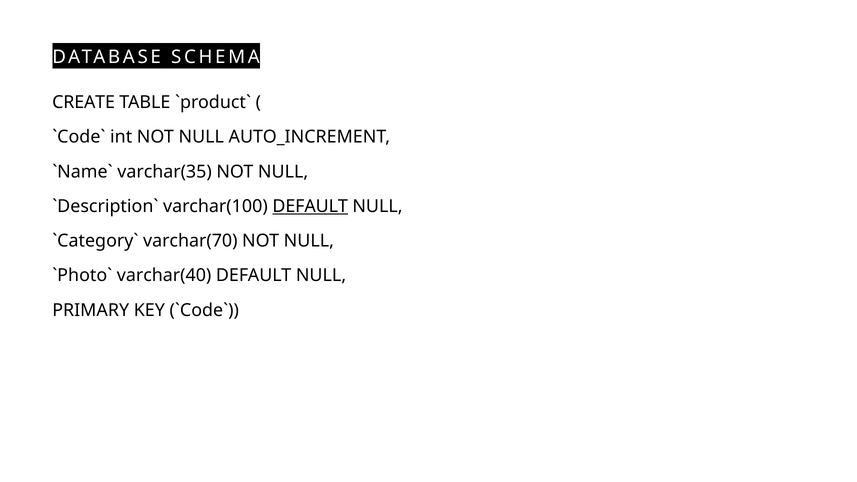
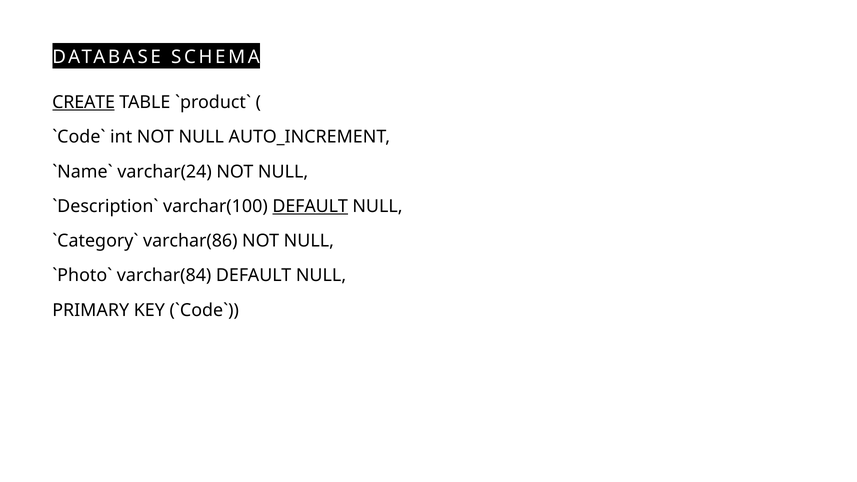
CREATE underline: none -> present (84, 102)
varchar(35: varchar(35 -> varchar(24 (165, 172)
varchar(70: varchar(70 -> varchar(86 (190, 241)
varchar(40: varchar(40 -> varchar(84 (164, 276)
